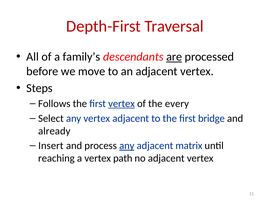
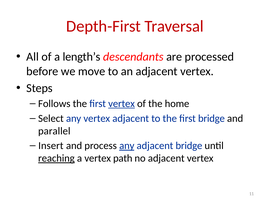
family’s: family’s -> length’s (82, 57)
are underline: present -> none (174, 57)
every: every -> home (177, 103)
already: already -> parallel (54, 131)
adjacent matrix: matrix -> bridge (189, 145)
reaching underline: none -> present (56, 158)
